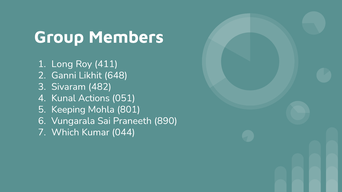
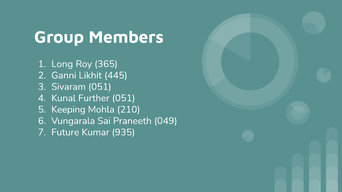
411: 411 -> 365 (106, 64)
648: 648 -> 445 (116, 75)
Sivaram 482: 482 -> 051 (100, 87)
Actions: Actions -> Further (94, 98)
801: 801 -> 210 (129, 110)
890: 890 -> 049 (166, 121)
Which: Which -> Future (65, 132)
044: 044 -> 935 (123, 132)
